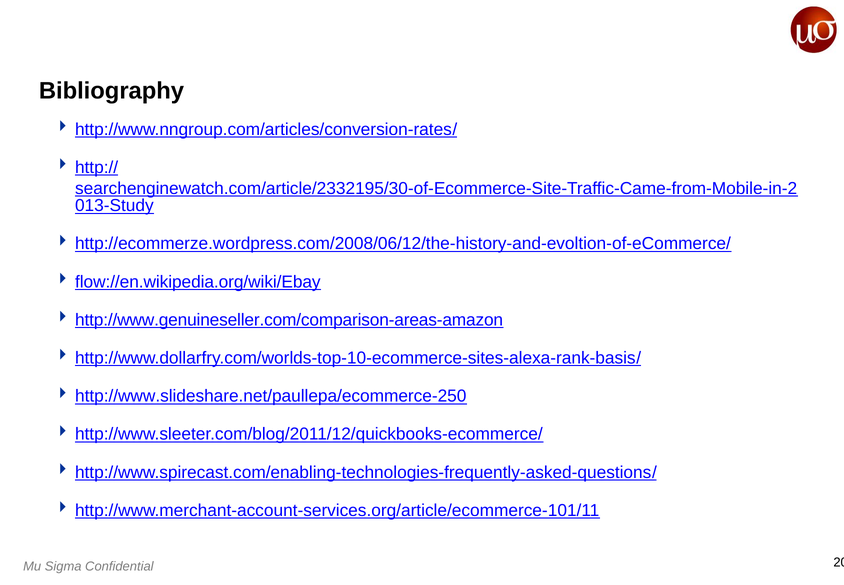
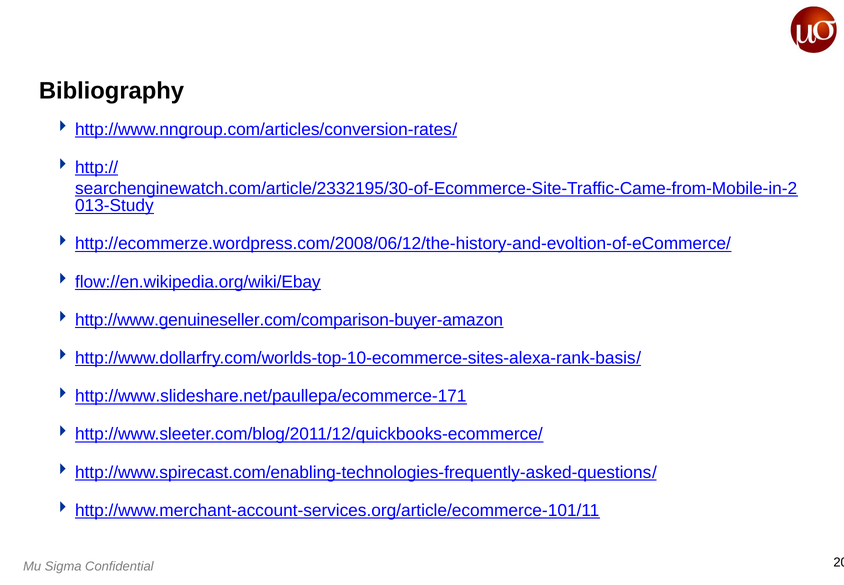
http://www.genuineseller.com/comparison-areas-amazon: http://www.genuineseller.com/comparison-areas-amazon -> http://www.genuineseller.com/comparison-buyer-amazon (289, 320)
http://www.slideshare.net/paullepa/ecommerce-250: http://www.slideshare.net/paullepa/ecommerce-250 -> http://www.slideshare.net/paullepa/ecommerce-171 (271, 396)
